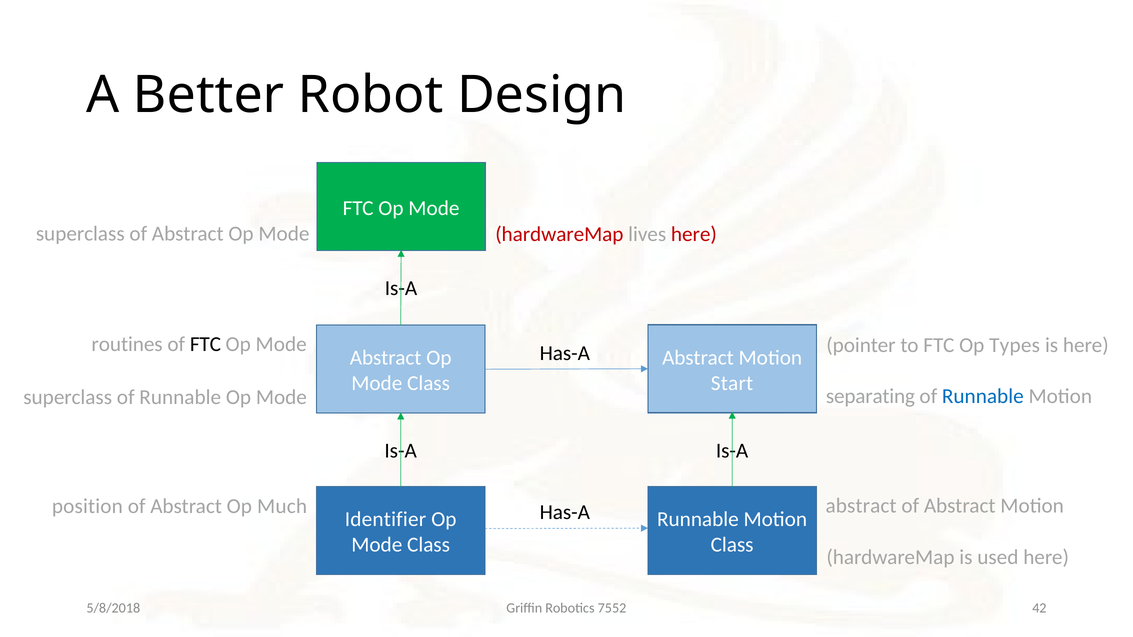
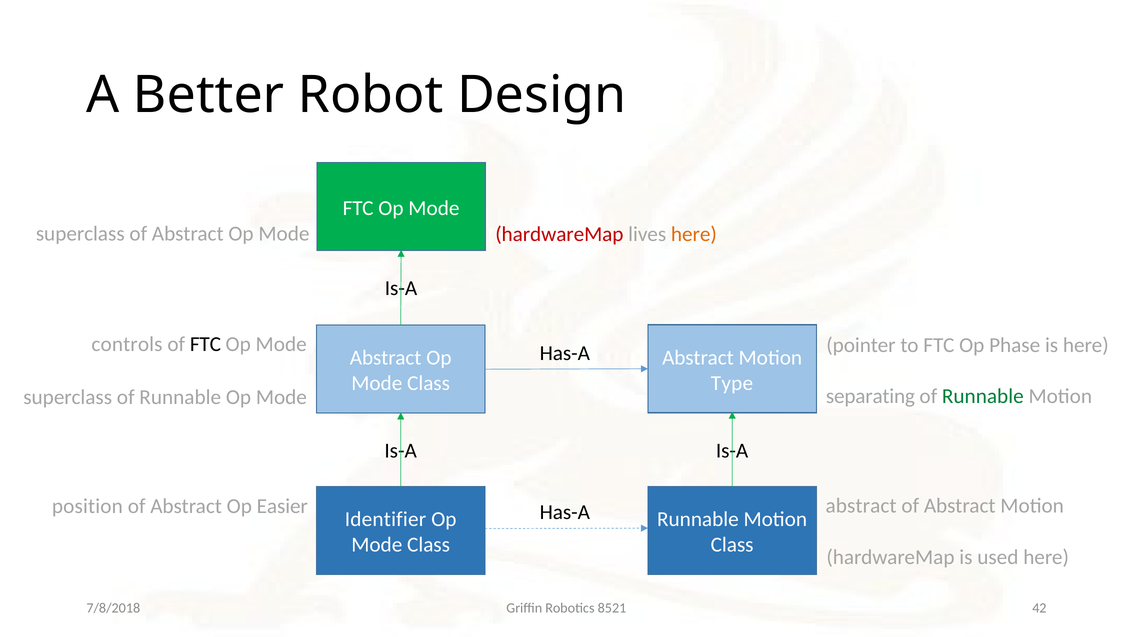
here colour: red -> orange (694, 234)
routines: routines -> controls (127, 344)
Types: Types -> Phase (1015, 345)
Start: Start -> Type (732, 383)
Runnable colour: blue -> green (983, 396)
Much: Much -> Easier (282, 507)
7552: 7552 -> 8521 (612, 608)
5/8/2018: 5/8/2018 -> 7/8/2018 (113, 609)
